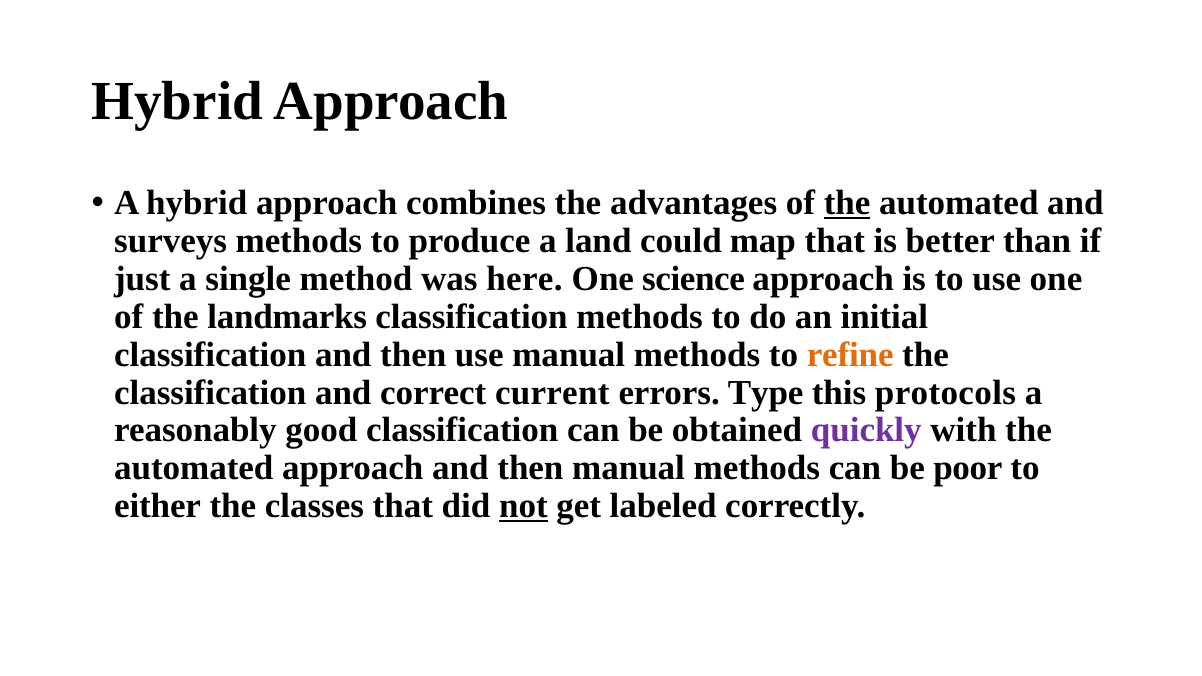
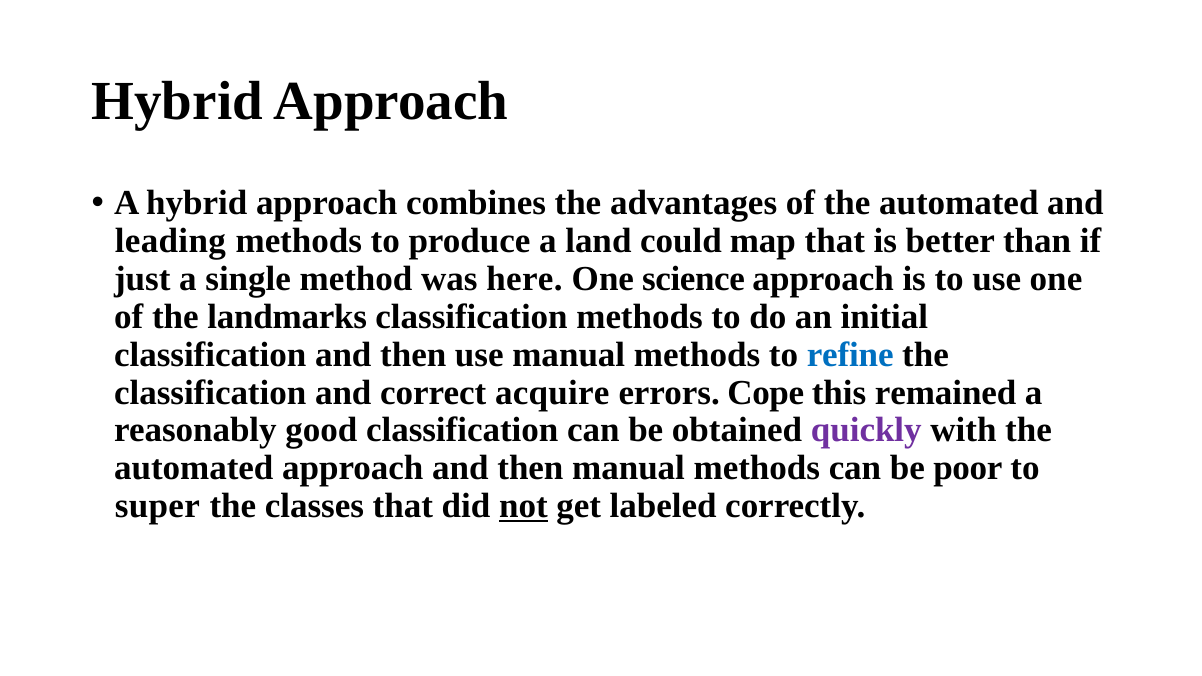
the underline: present -> none (847, 203)
surveys: surveys -> leading (170, 241)
refine colour: orange -> blue (850, 355)
current: current -> acquire (552, 393)
Type: Type -> Cope (766, 393)
protocols: protocols -> remained (946, 393)
either: either -> super (157, 506)
